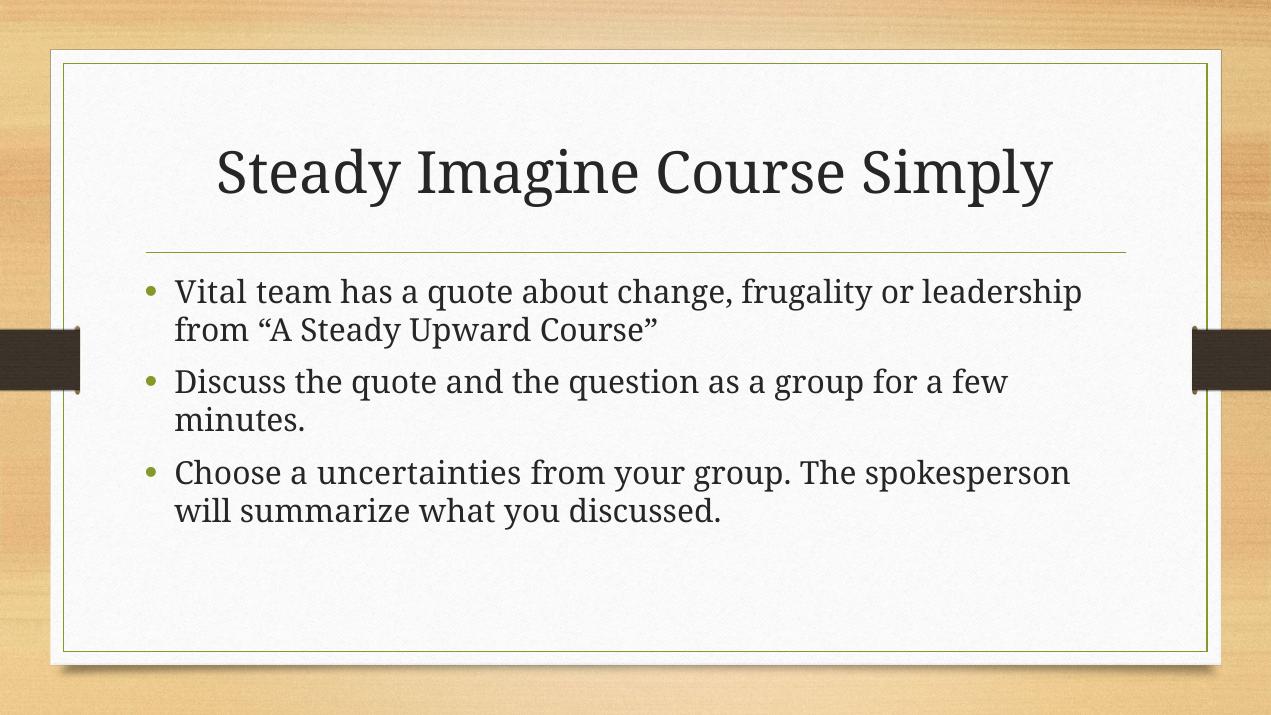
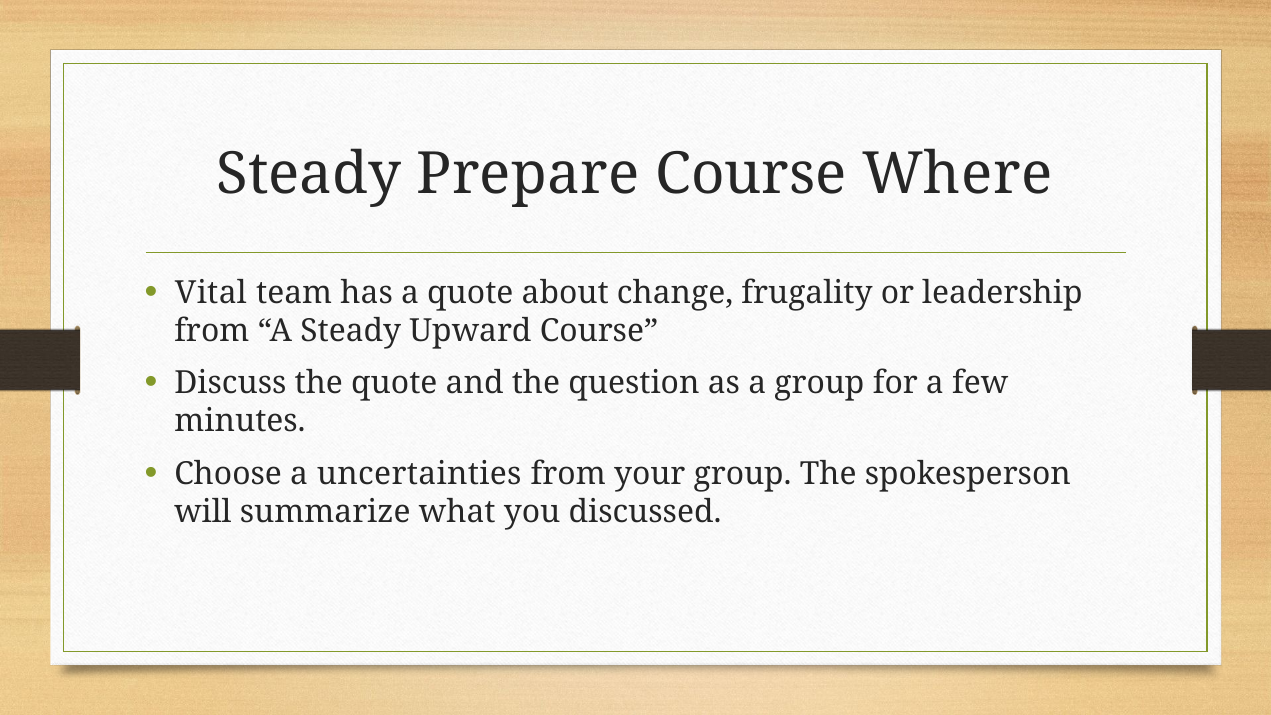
Imagine: Imagine -> Prepare (528, 174)
Simply: Simply -> Where (957, 174)
